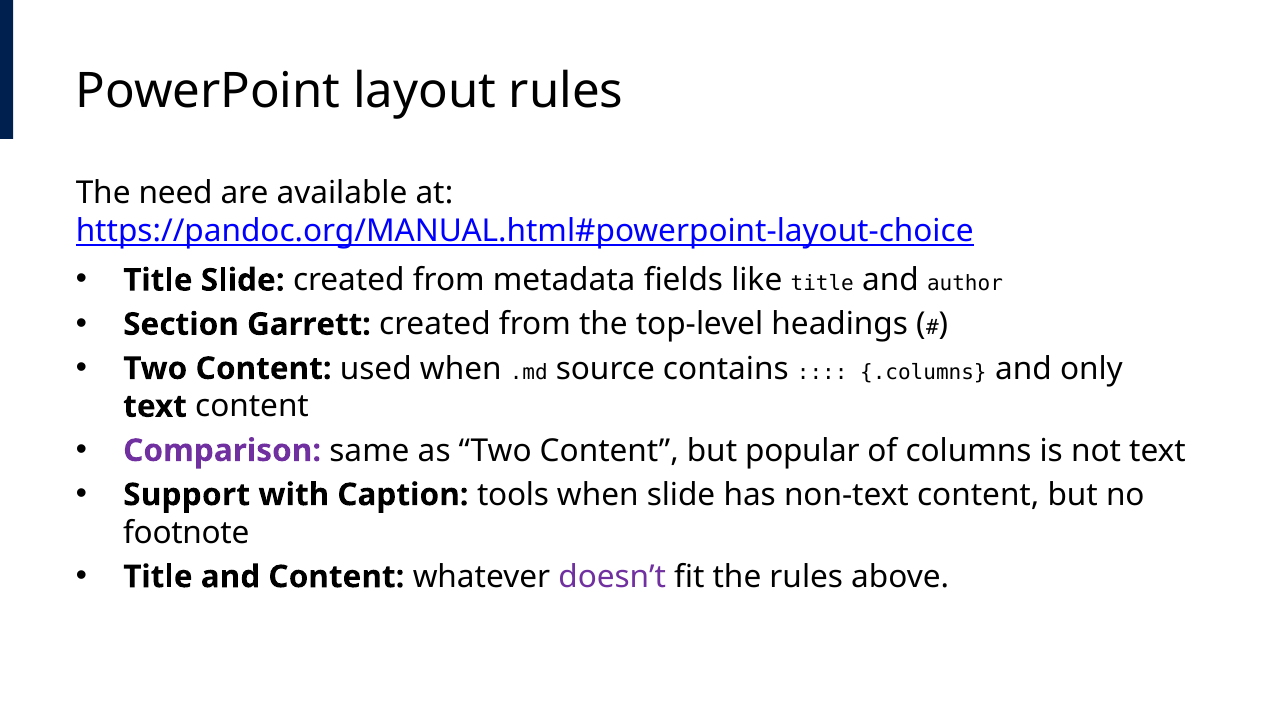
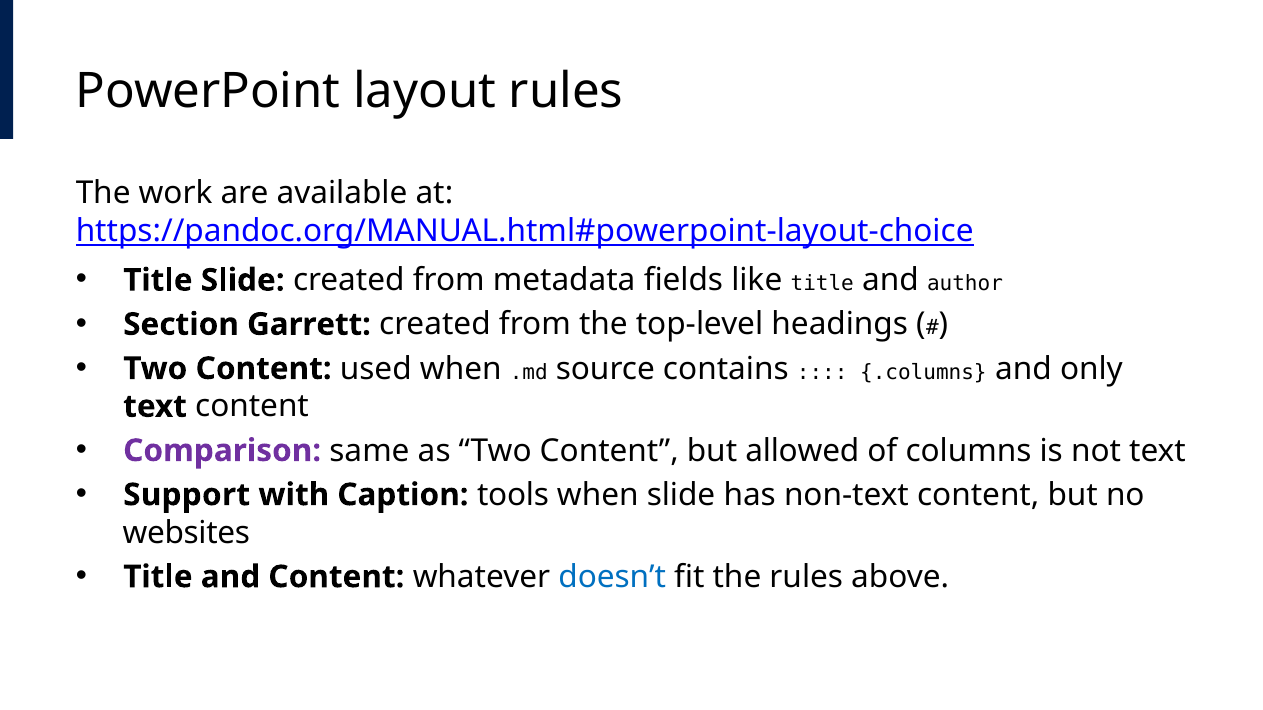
need: need -> work (176, 193)
popular: popular -> allowed (802, 451)
footnote: footnote -> websites (186, 533)
doesn’t colour: purple -> blue (612, 577)
